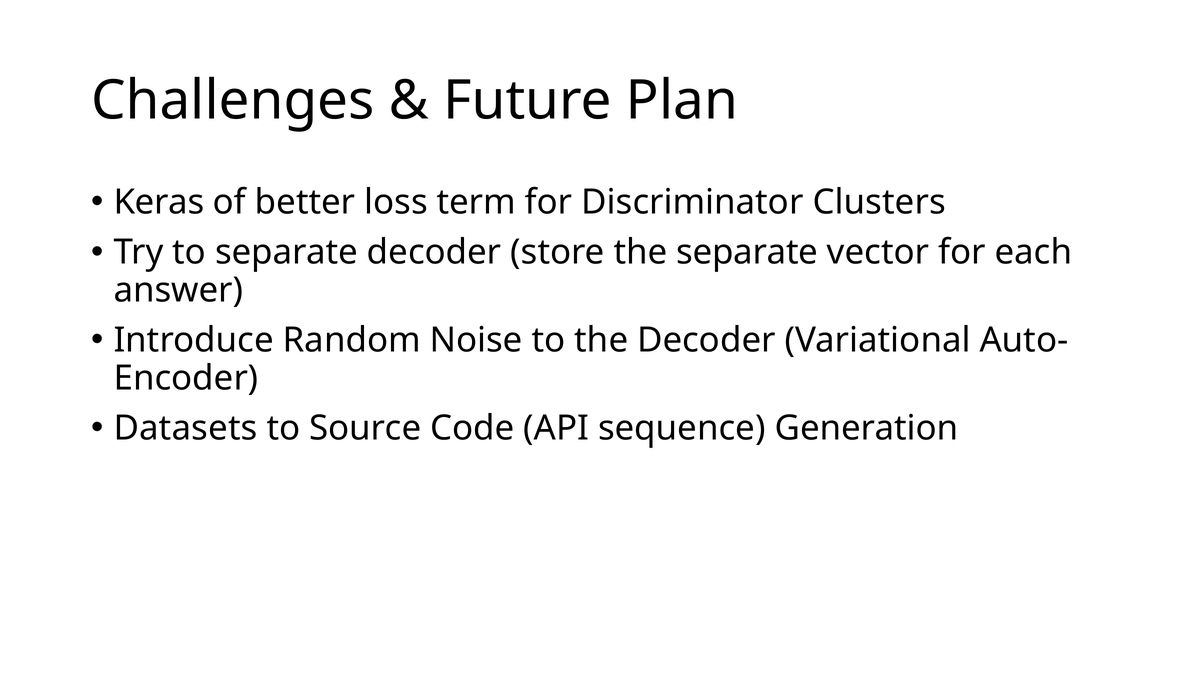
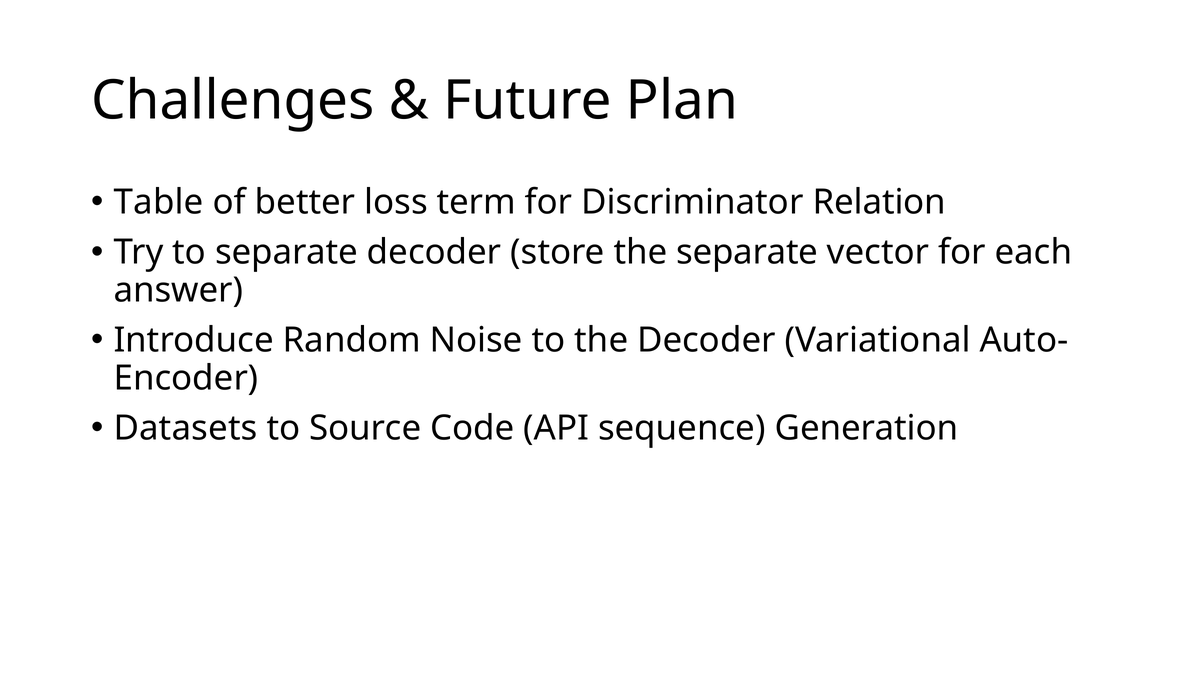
Keras: Keras -> Table (159, 202)
Clusters: Clusters -> Relation (879, 202)
